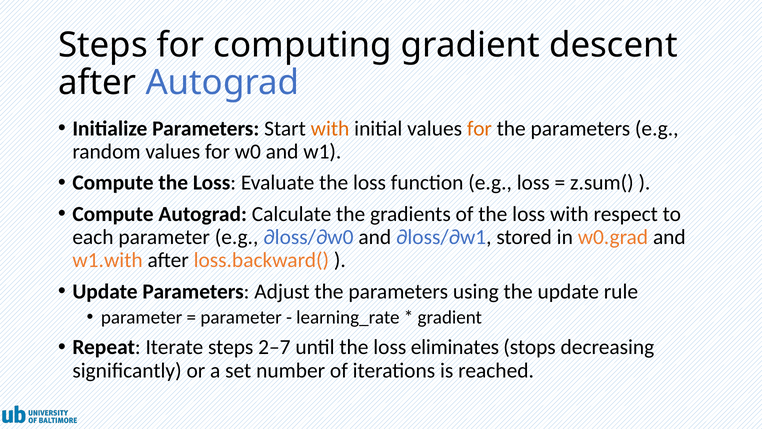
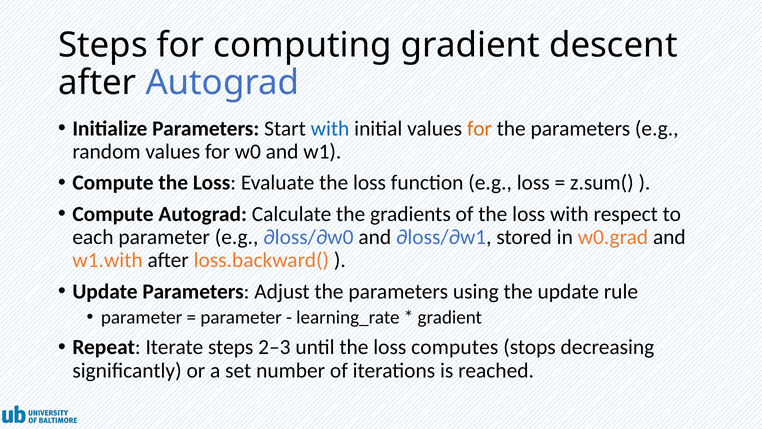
with colour: orange -> blue (330, 128)
2–7: 2–7 -> 2–3 (274, 347)
eliminates: eliminates -> computes (455, 347)
